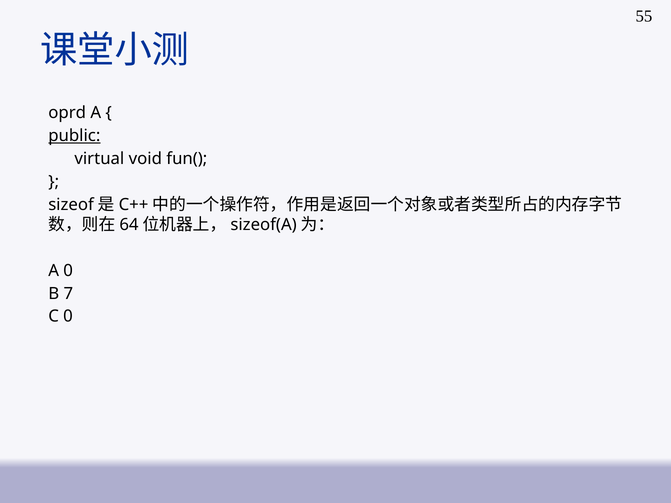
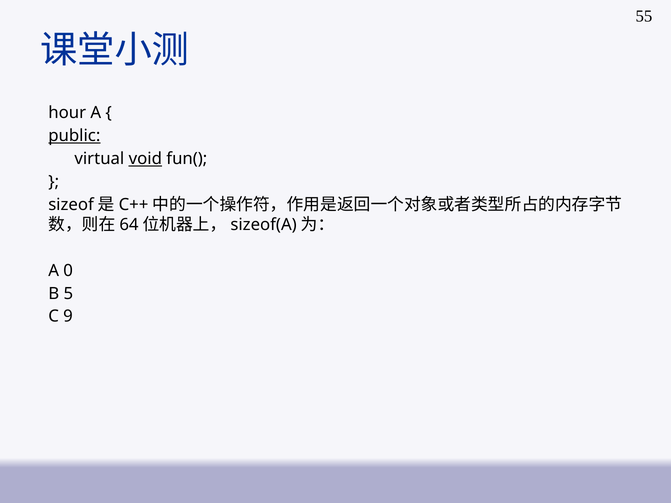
oprd: oprd -> hour (67, 113)
void underline: none -> present (145, 159)
7: 7 -> 5 (68, 294)
C 0: 0 -> 9 (68, 317)
